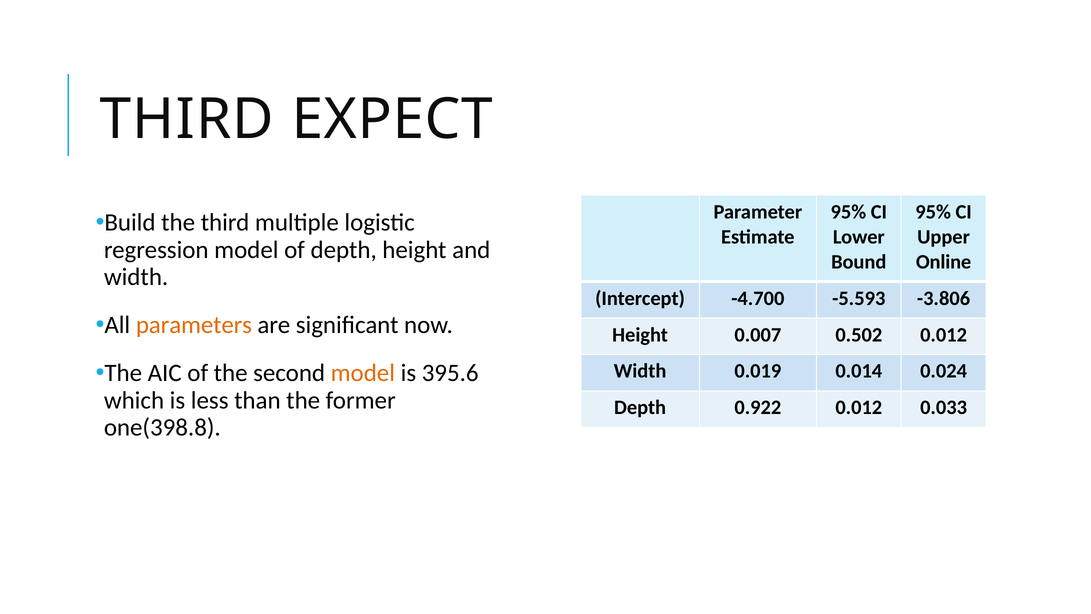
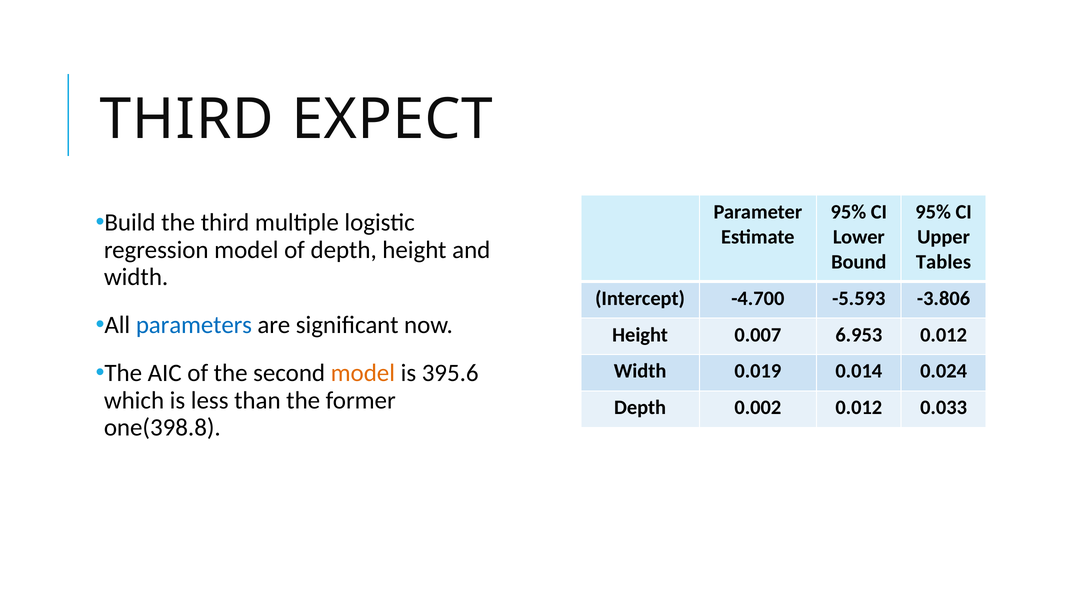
Online: Online -> Tables (943, 262)
parameters colour: orange -> blue (194, 325)
0.502: 0.502 -> 6.953 (859, 335)
0.922: 0.922 -> 0.002 (758, 407)
